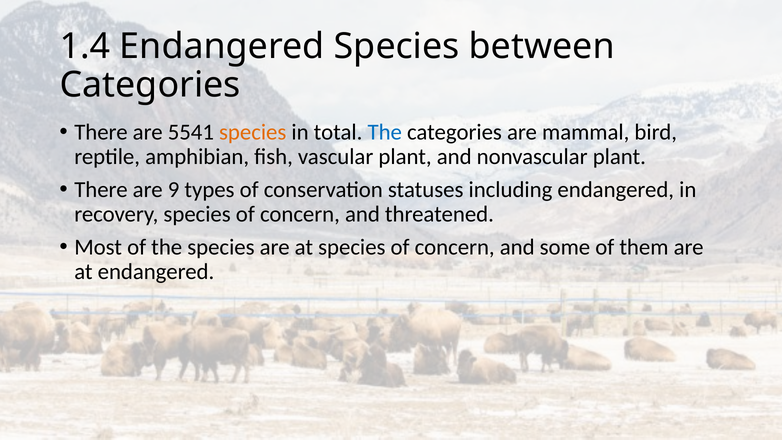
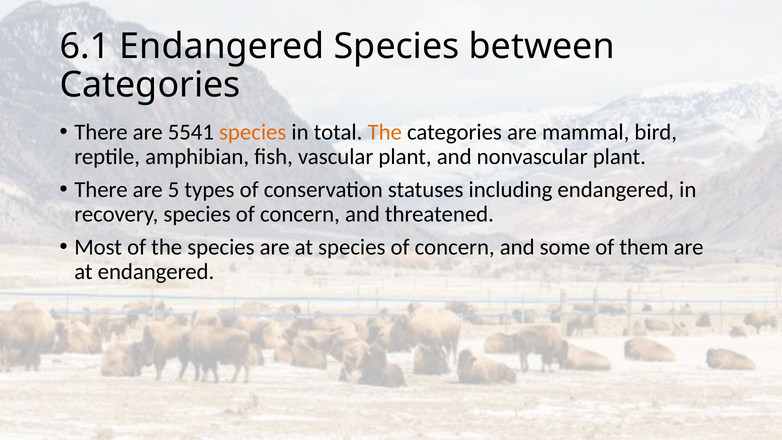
1.4: 1.4 -> 6.1 (85, 46)
The colour: blue -> orange (385, 132)
9: 9 -> 5 (174, 190)
